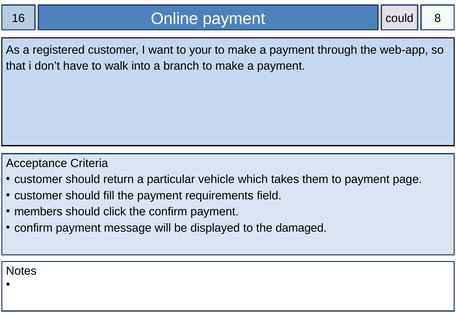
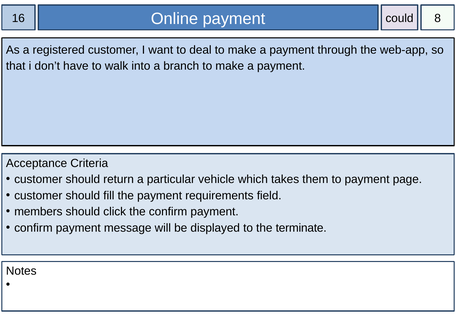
your: your -> deal (200, 50)
damaged: damaged -> terminate (301, 228)
